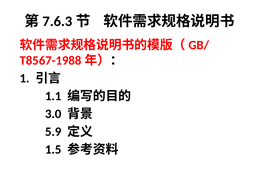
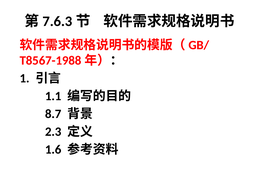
3.0: 3.0 -> 8.7 (53, 114)
5.9: 5.9 -> 2.3 (53, 132)
1.5: 1.5 -> 1.6 (53, 150)
